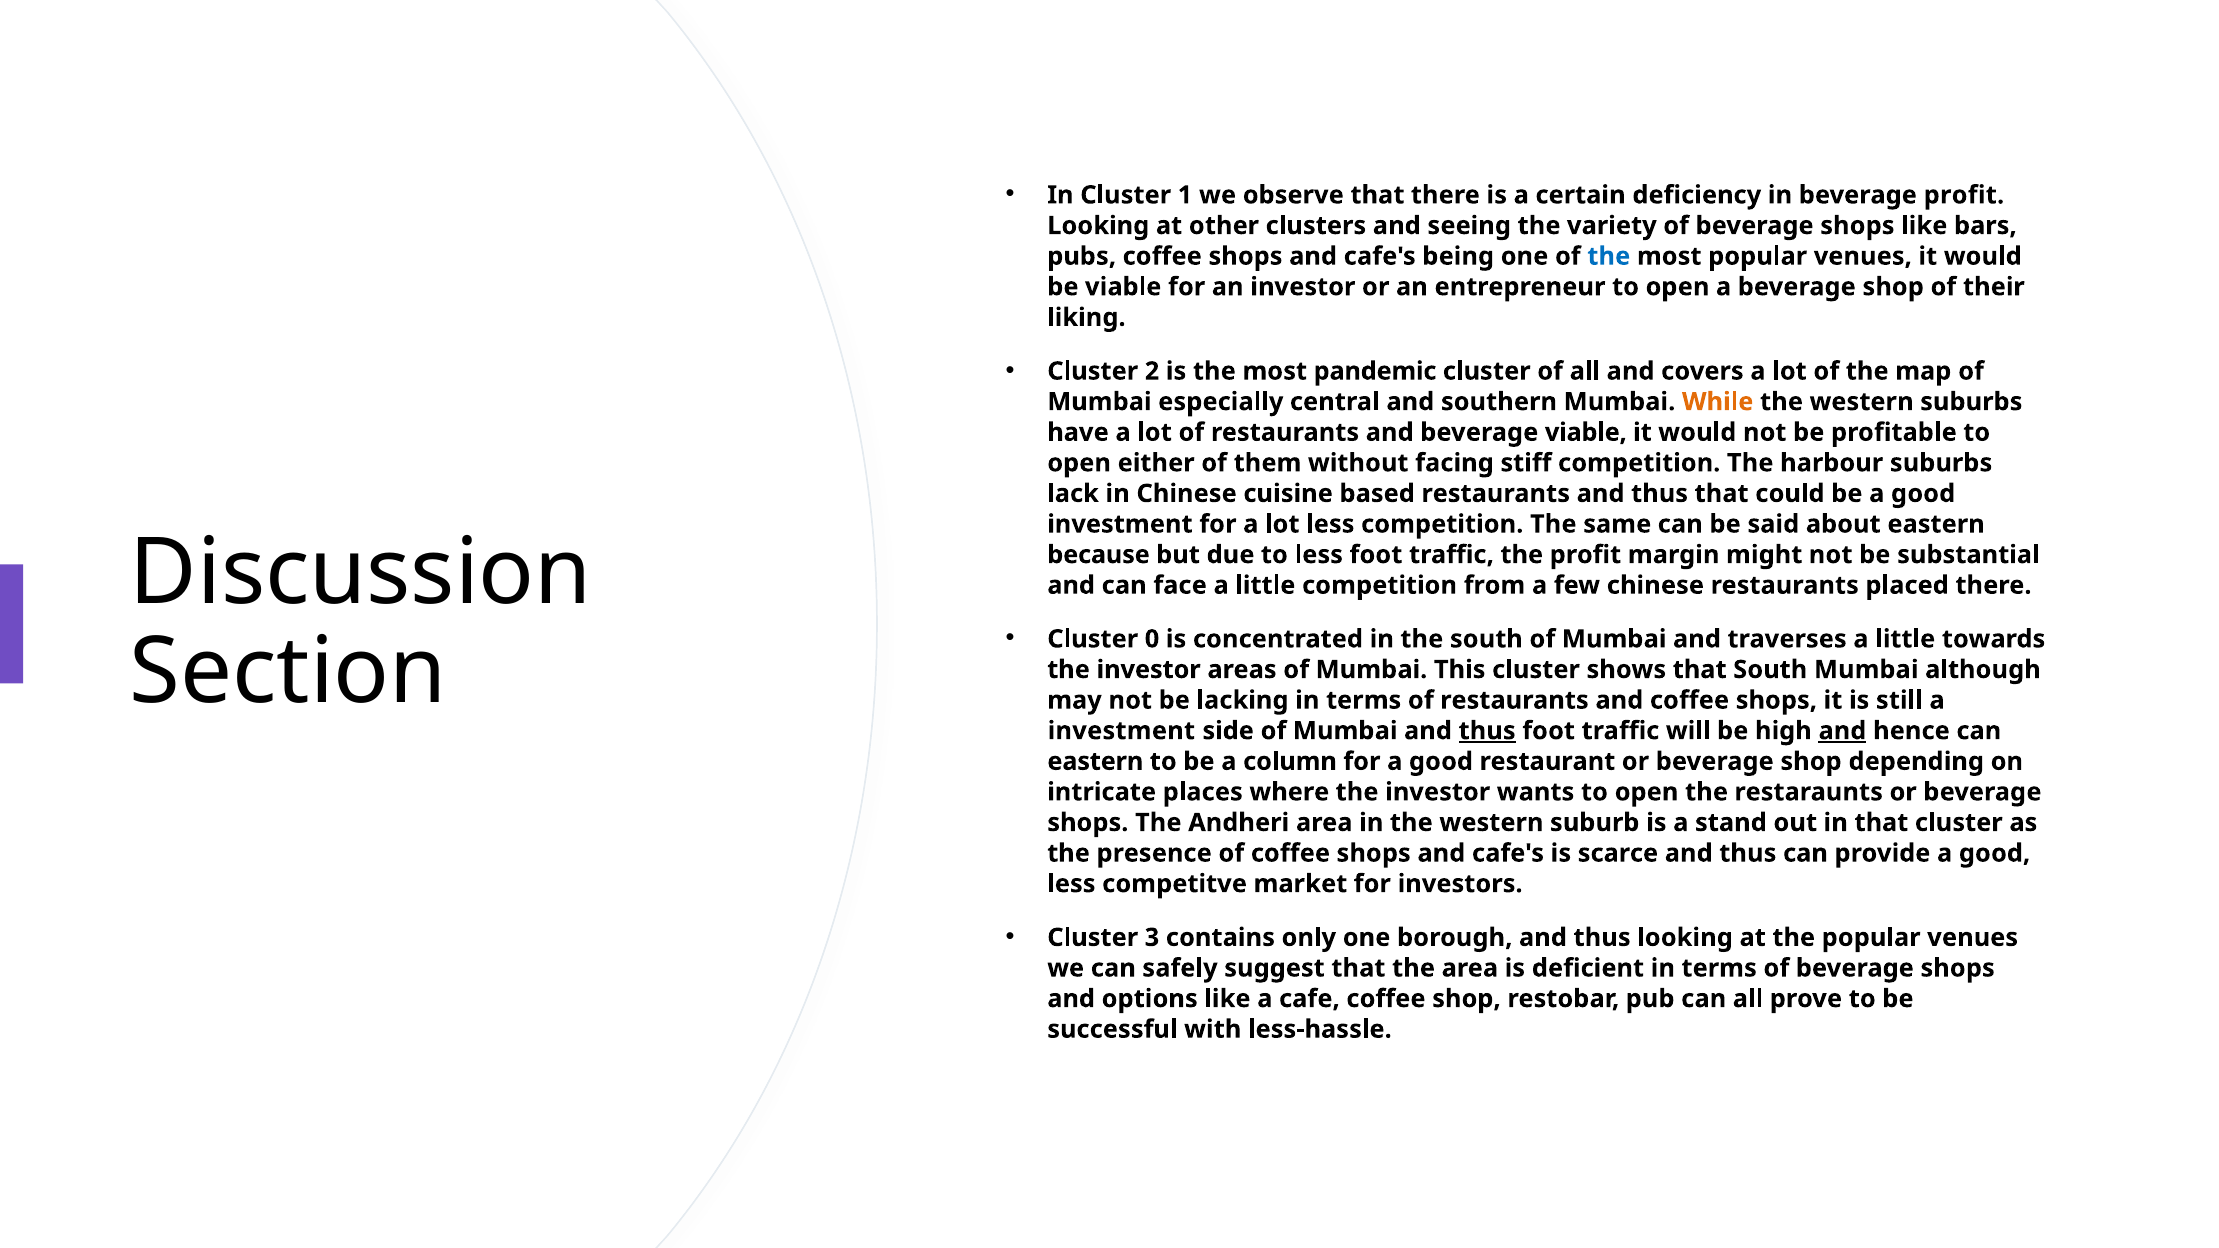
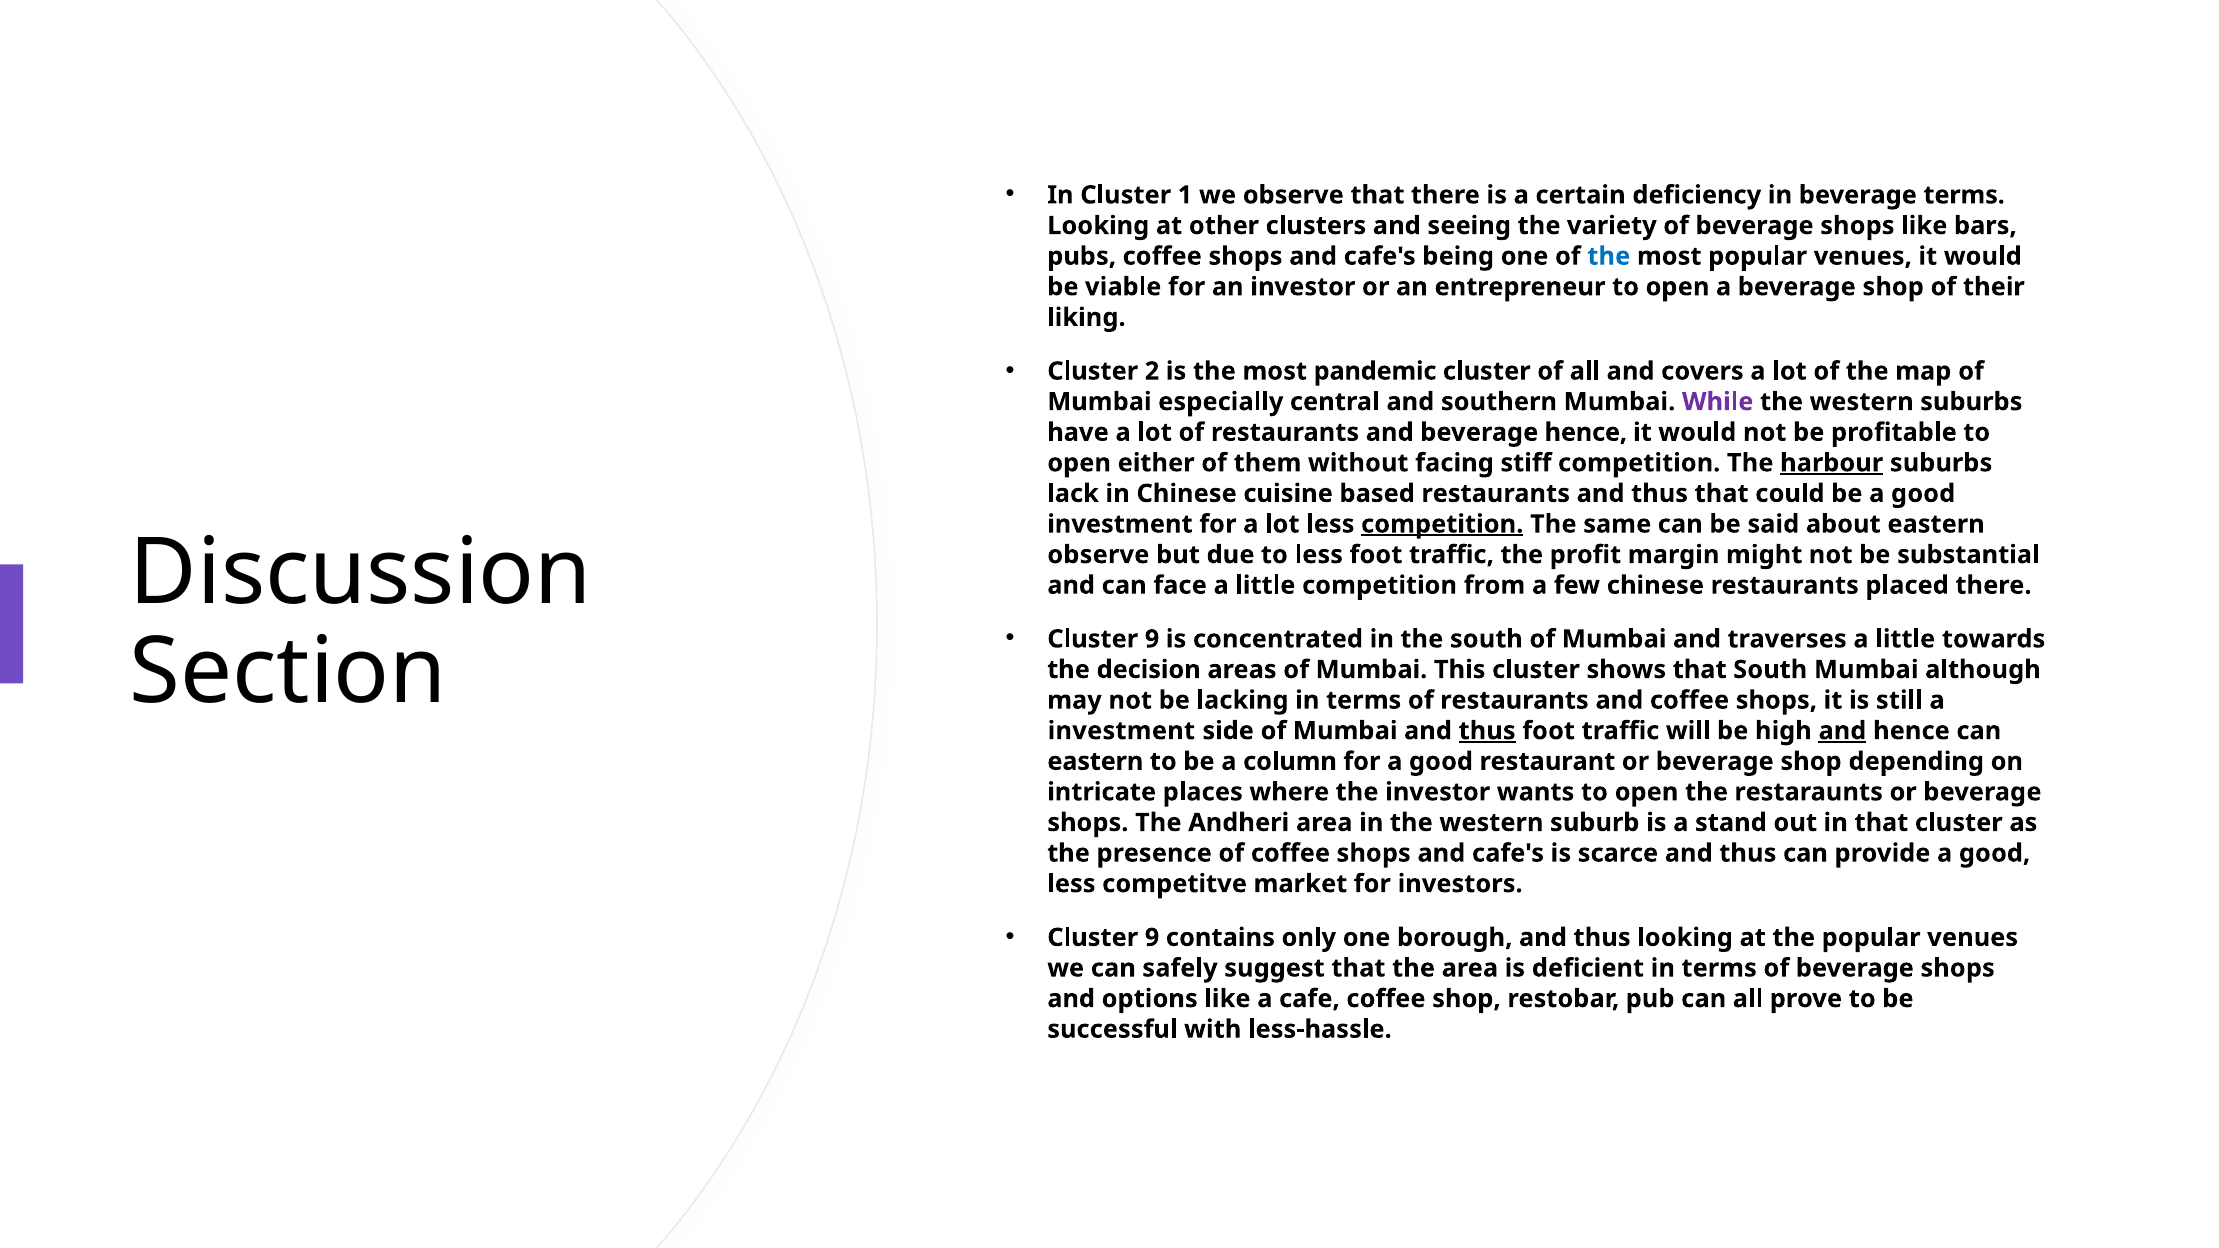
beverage profit: profit -> terms (1964, 195)
While colour: orange -> purple (1718, 402)
beverage viable: viable -> hence (1586, 432)
harbour underline: none -> present (1832, 463)
competition underline: none -> present (1442, 524)
because: because -> observe (1098, 555)
0: 0 -> 9 (1152, 639)
investor: investor -> decision (1149, 670)
3: 3 -> 9 (1152, 938)
